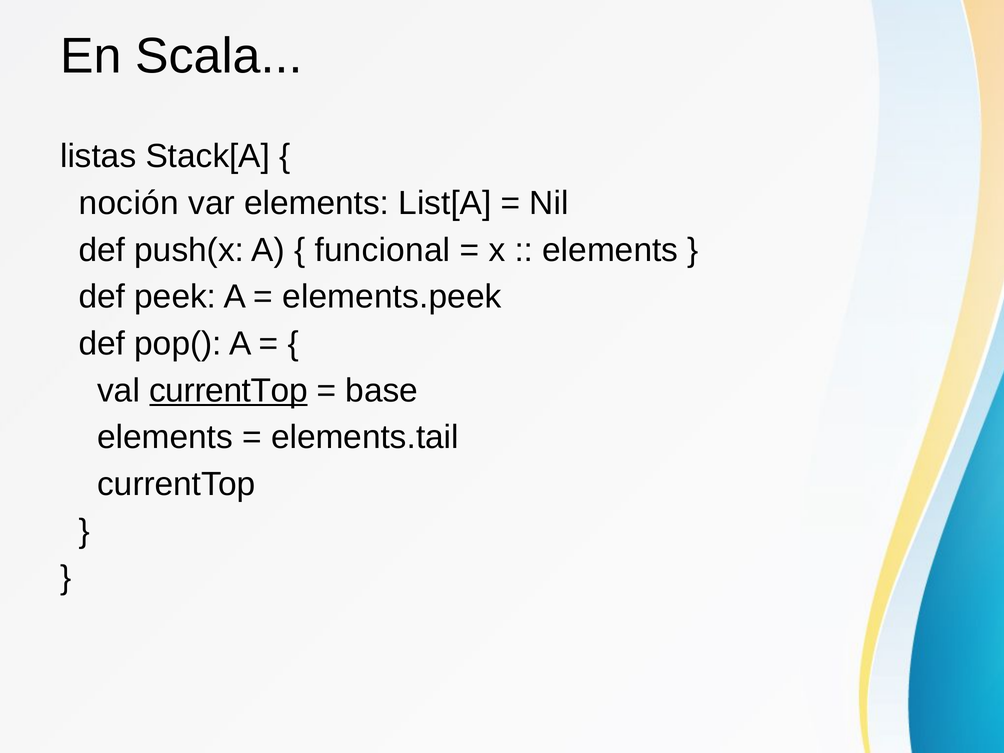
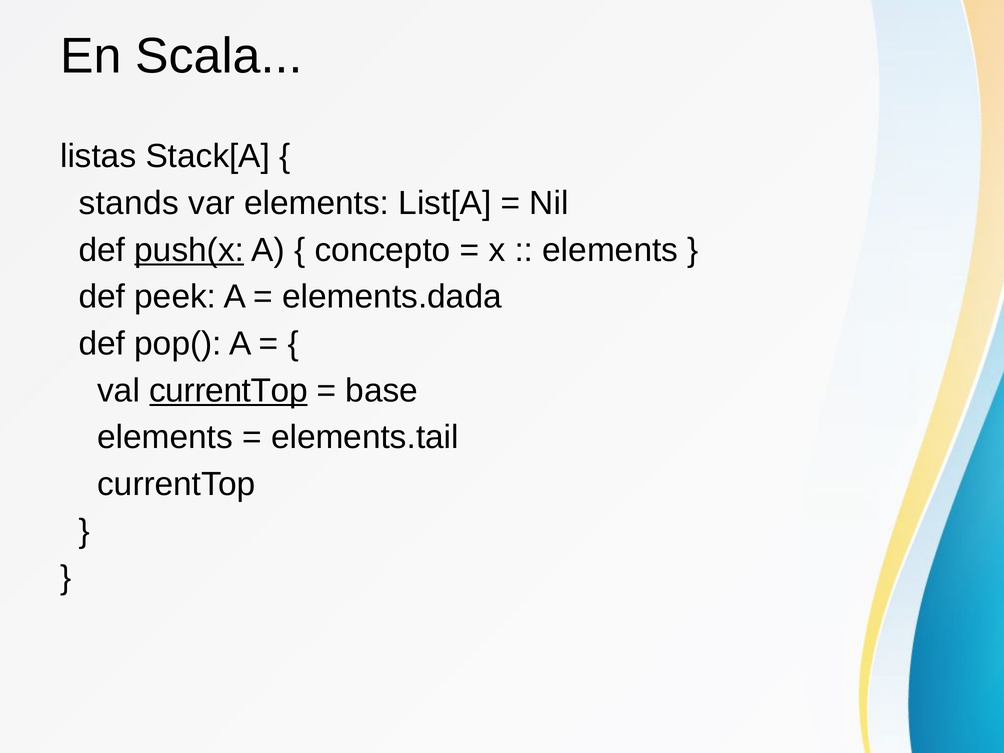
noción: noción -> stands (129, 203)
push(x underline: none -> present (189, 250)
funcional: funcional -> concepto (383, 250)
elements.peek: elements.peek -> elements.dada (392, 297)
